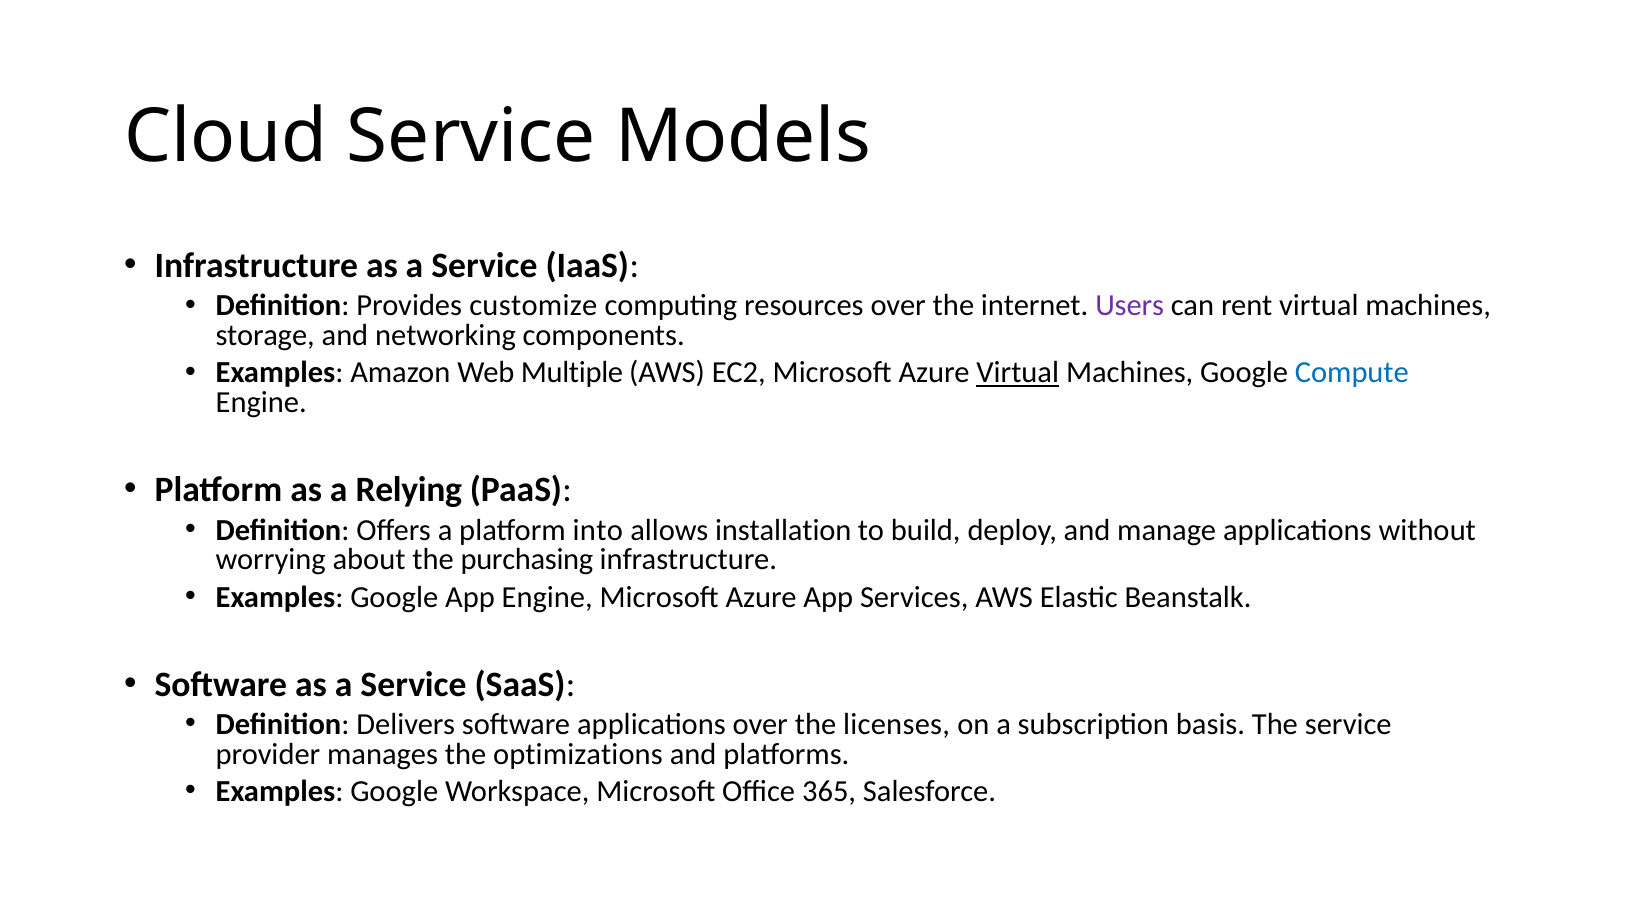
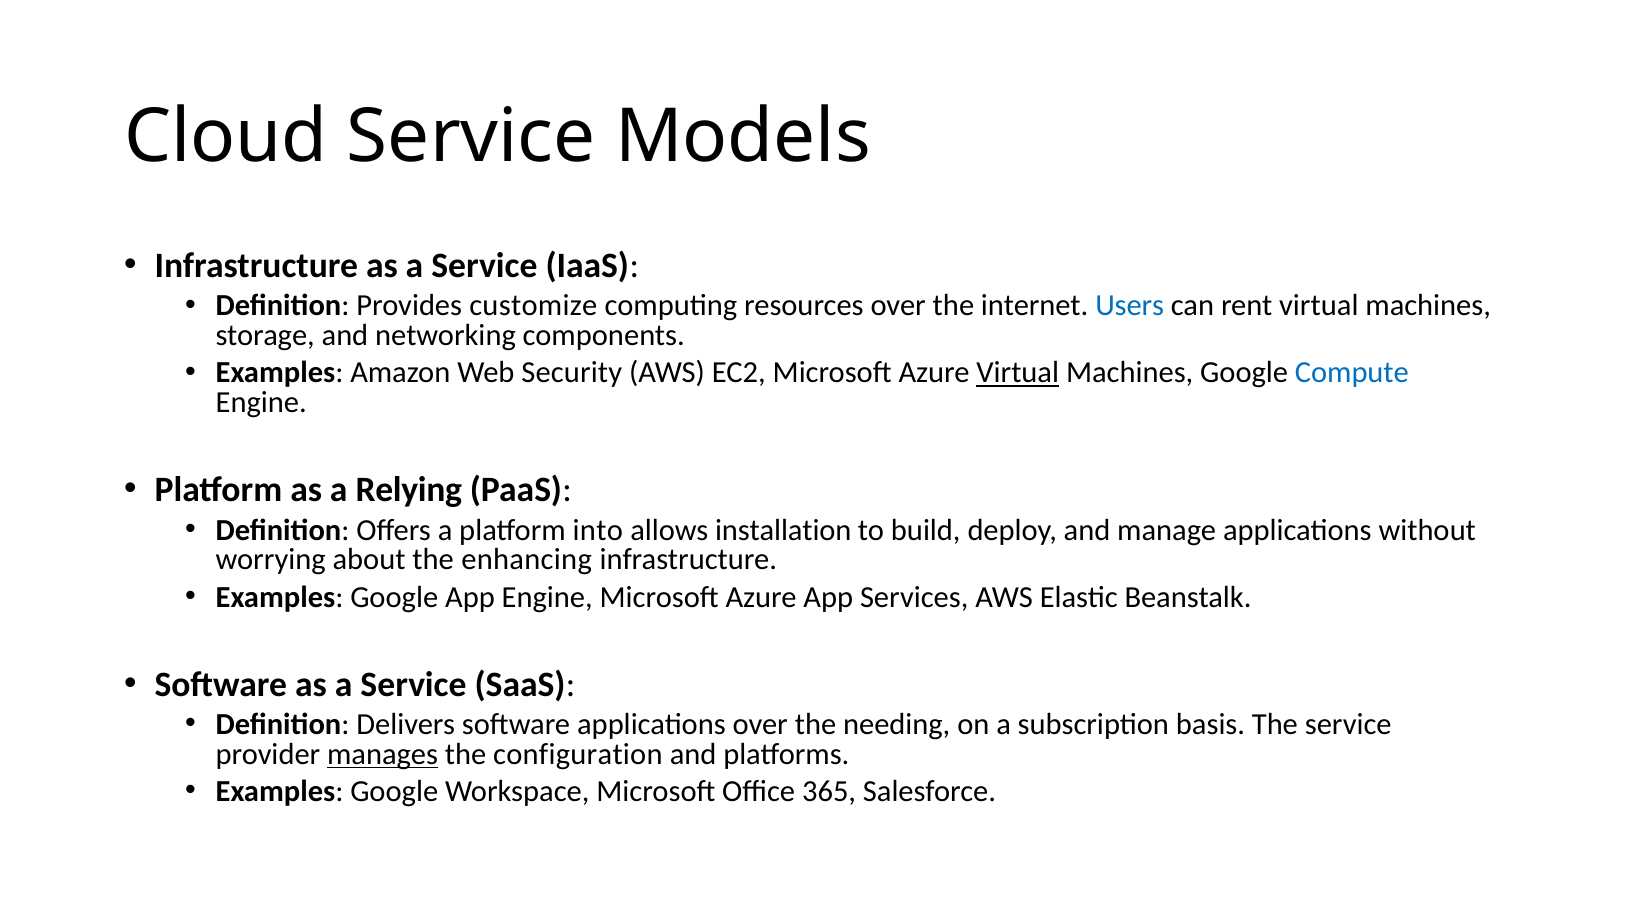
Users colour: purple -> blue (1130, 306)
Multiple: Multiple -> Security (572, 373)
purchasing: purchasing -> enhancing (527, 560)
licenses: licenses -> needing (897, 724)
manages underline: none -> present (383, 754)
optimizations: optimizations -> configuration (578, 754)
